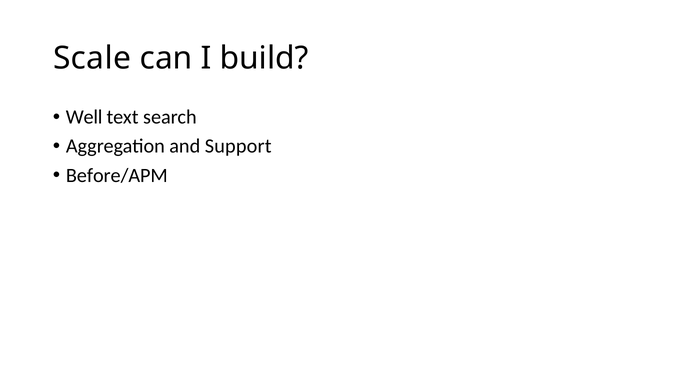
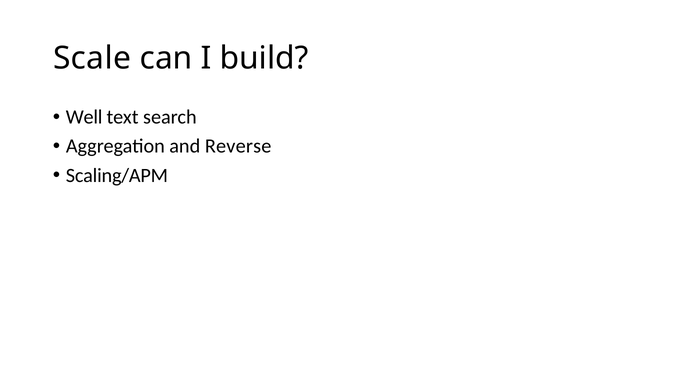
Support: Support -> Reverse (238, 146)
Before/APM: Before/APM -> Scaling/APM (117, 176)
